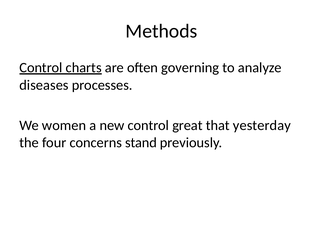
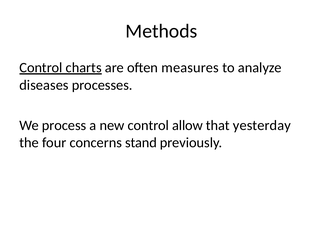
governing: governing -> measures (190, 68)
women: women -> process (64, 126)
great: great -> allow (187, 126)
